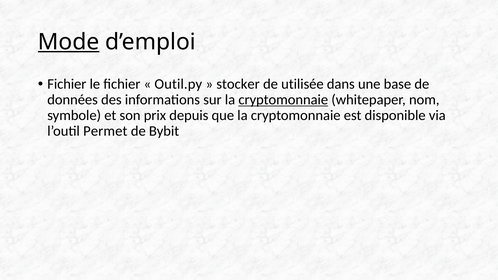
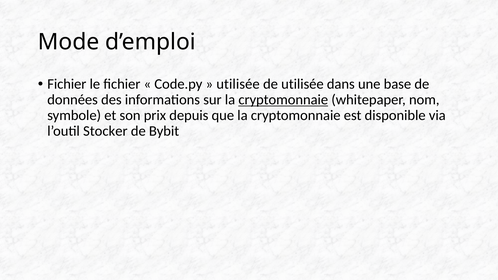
Mode underline: present -> none (69, 42)
Outil.py: Outil.py -> Code.py (178, 84)
stocker: stocker -> utilisée (238, 84)
Permet: Permet -> Stocker (105, 131)
